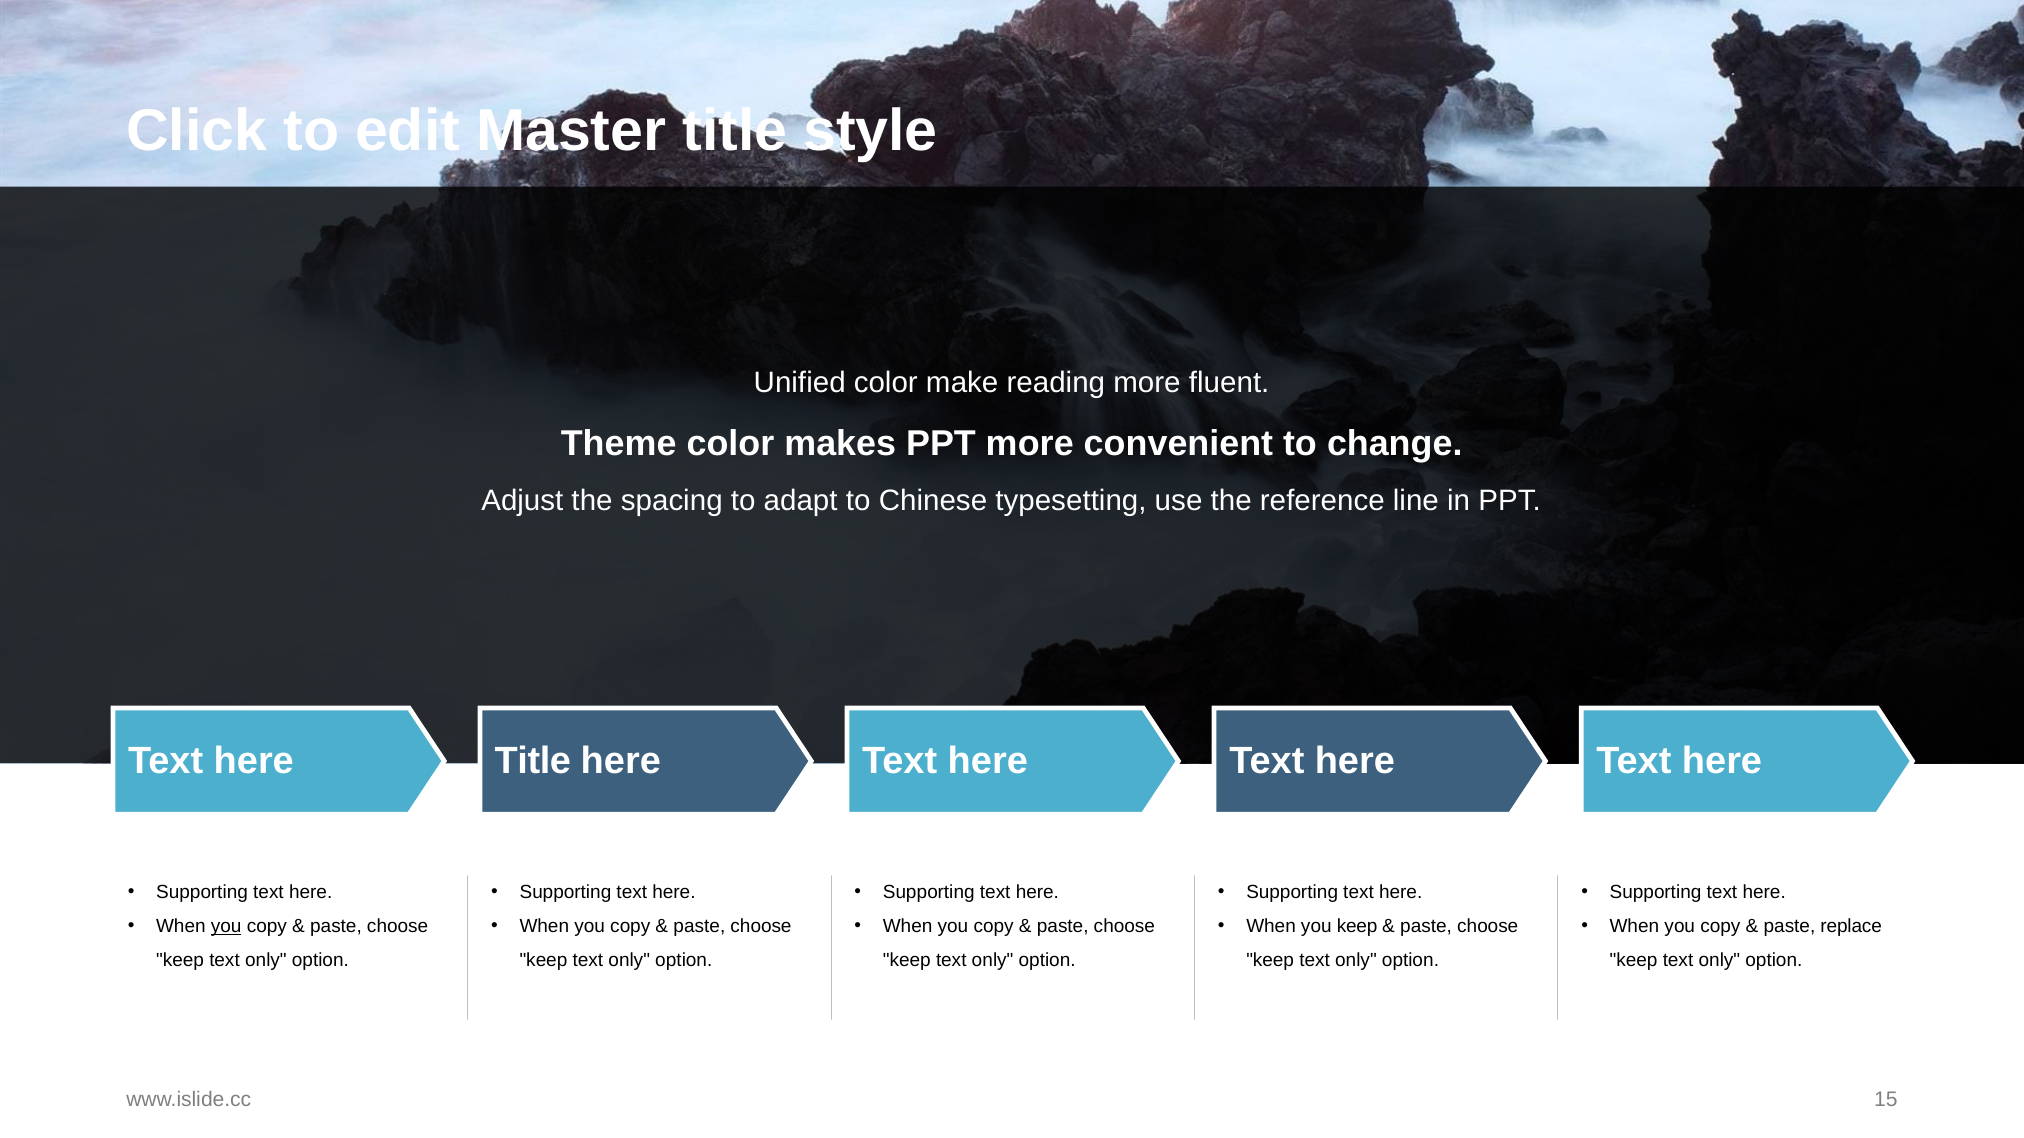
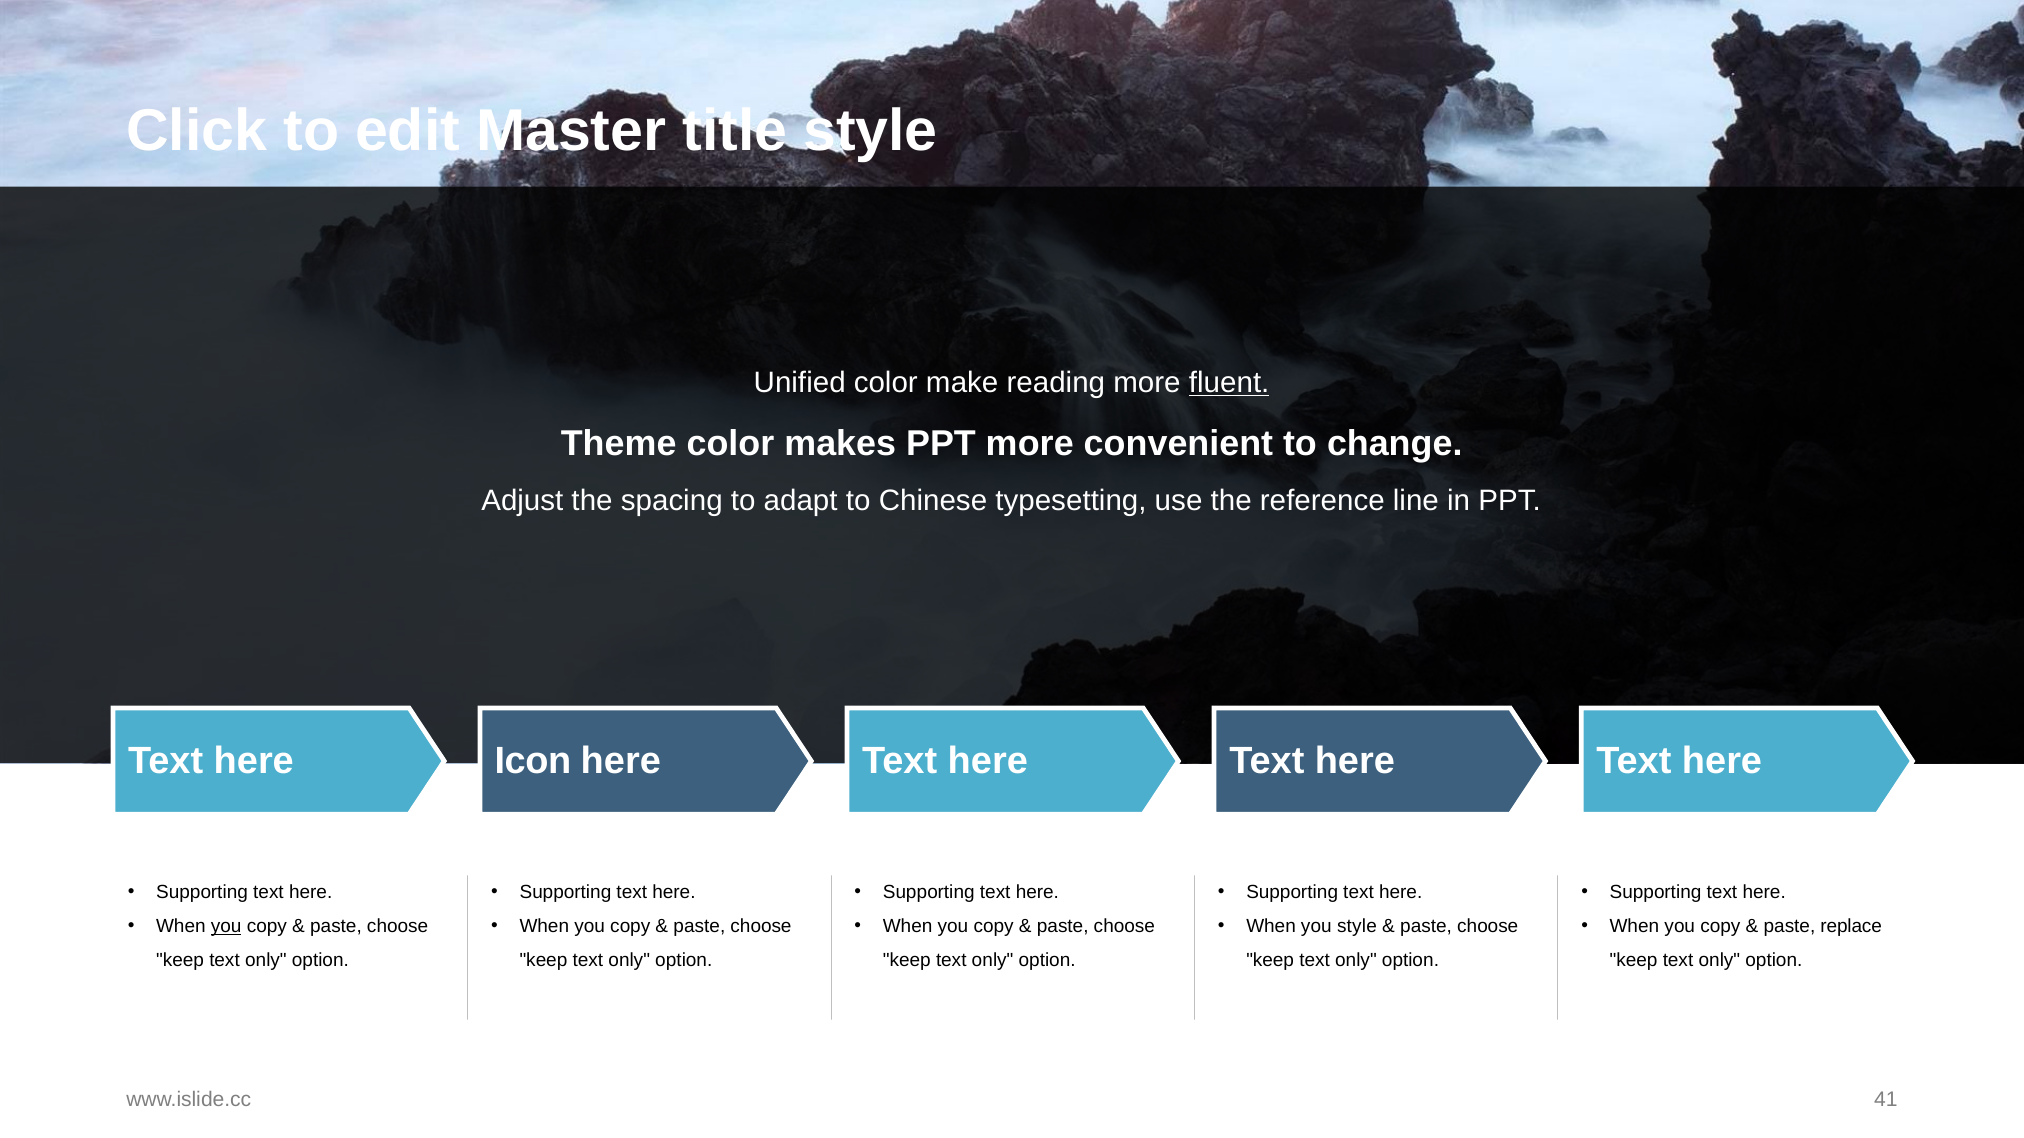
fluent underline: none -> present (1229, 383)
here Title: Title -> Icon (533, 761)
you keep: keep -> style (1357, 927)
15: 15 -> 41 (1886, 1100)
